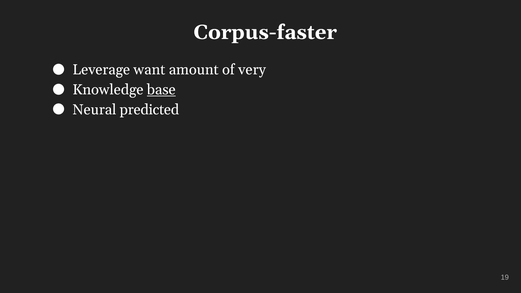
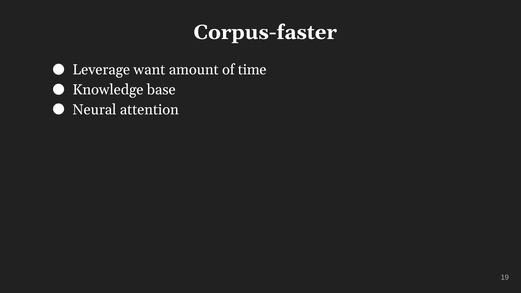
very: very -> time (252, 70)
base underline: present -> none (161, 90)
predicted: predicted -> attention (149, 110)
